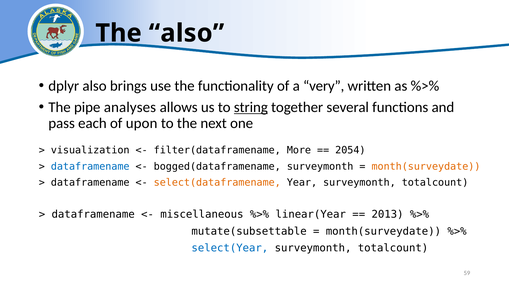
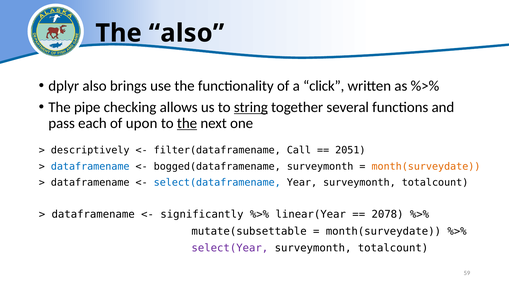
very: very -> click (324, 86)
analyses: analyses -> checking (130, 107)
the underline: none -> present (187, 123)
visualization: visualization -> descriptively (90, 150)
More: More -> Call (299, 150)
2054: 2054 -> 2051 (350, 150)
select(dataframename colour: orange -> blue (217, 183)
miscellaneous: miscellaneous -> significantly (202, 215)
2013: 2013 -> 2078 (388, 215)
select(Year colour: blue -> purple (230, 248)
